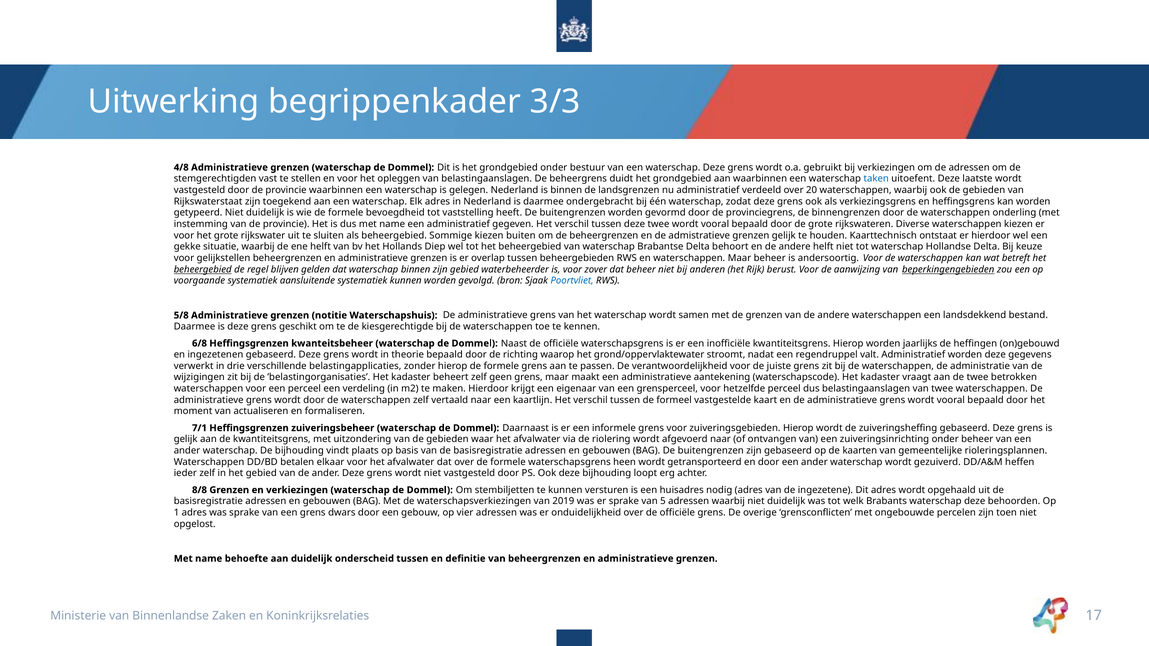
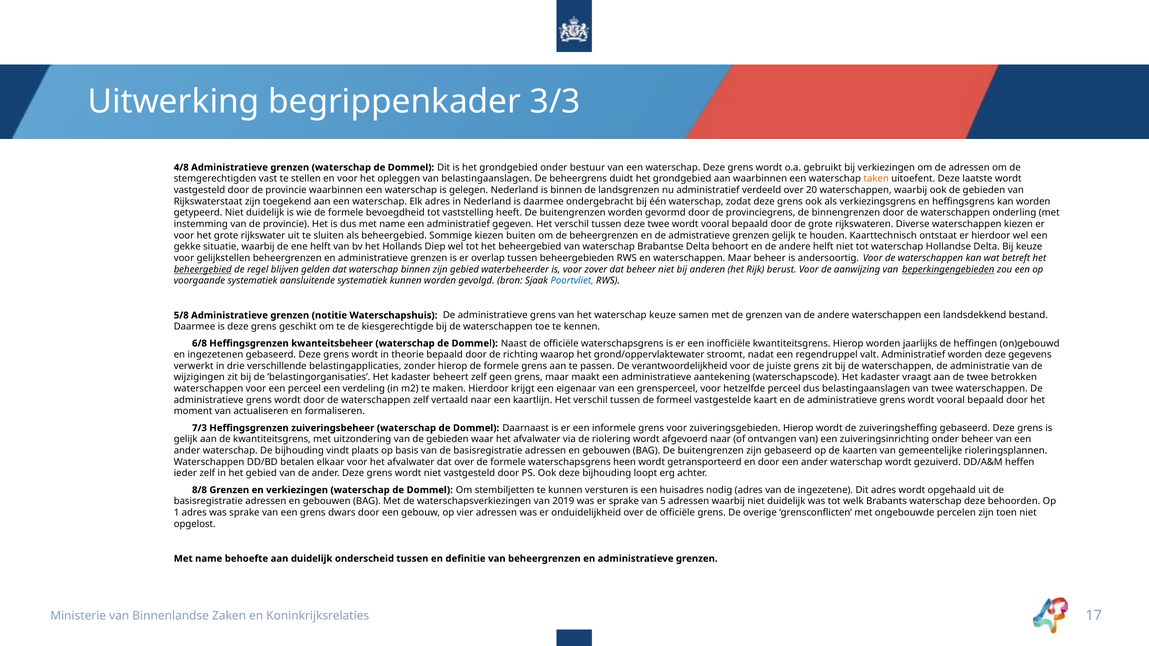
taken colour: blue -> orange (876, 179)
het waterschap wordt: wordt -> keuze (663, 315)
7/1: 7/1 -> 7/3 (199, 428)
